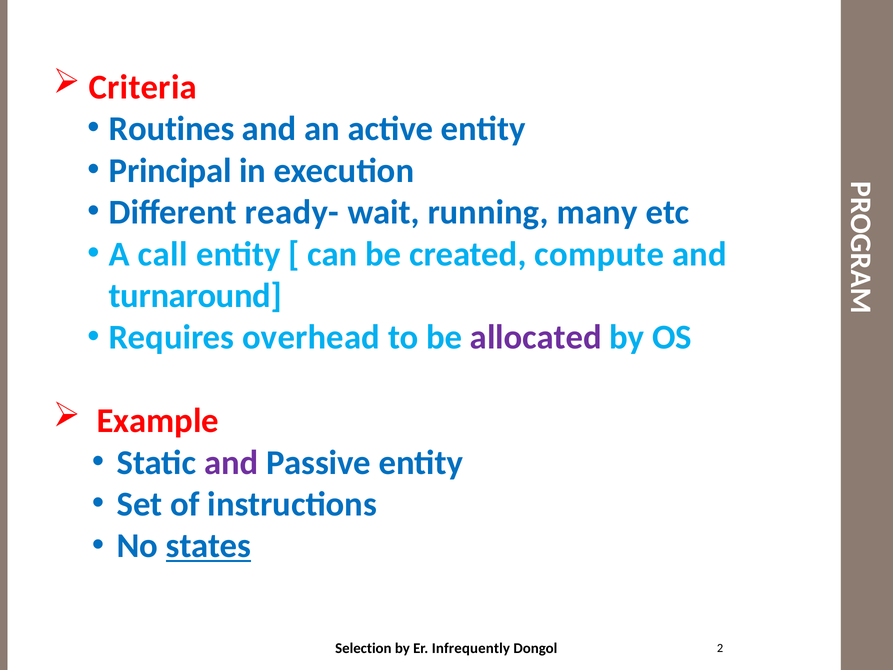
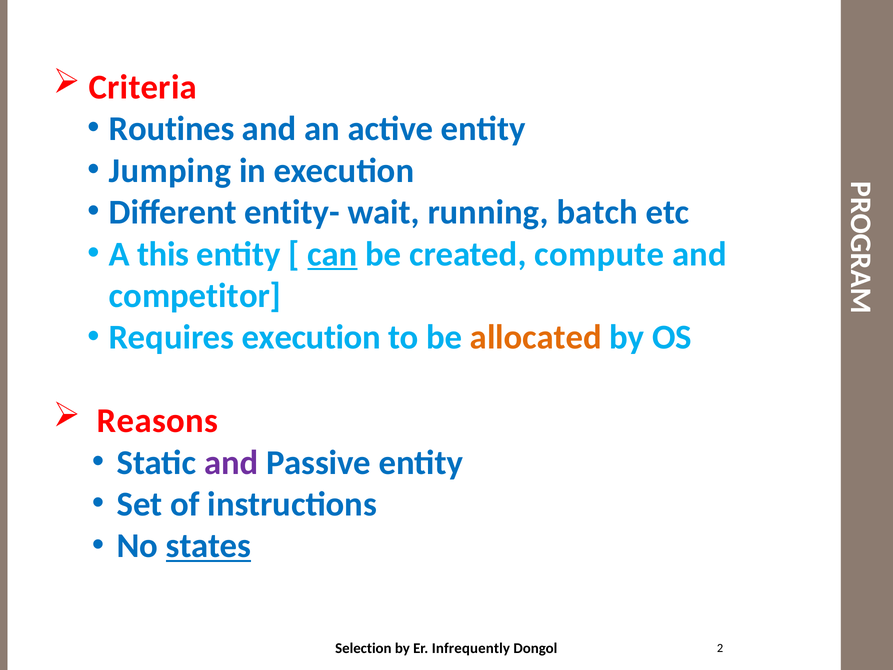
Principal: Principal -> Jumping (170, 171)
ready-: ready- -> entity- (292, 212)
many: many -> batch (597, 212)
call: call -> this (163, 254)
can underline: none -> present (333, 254)
turnaround: turnaround -> competitor (195, 296)
Requires overhead: overhead -> execution (311, 337)
allocated colour: purple -> orange (536, 337)
Example: Example -> Reasons (158, 421)
